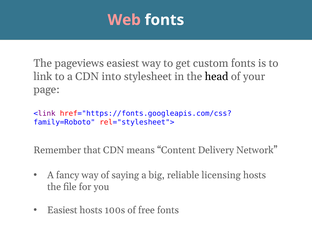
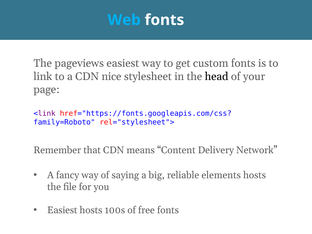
Web colour: pink -> light blue (124, 20)
into: into -> nice (111, 76)
licensing: licensing -> elements (221, 175)
